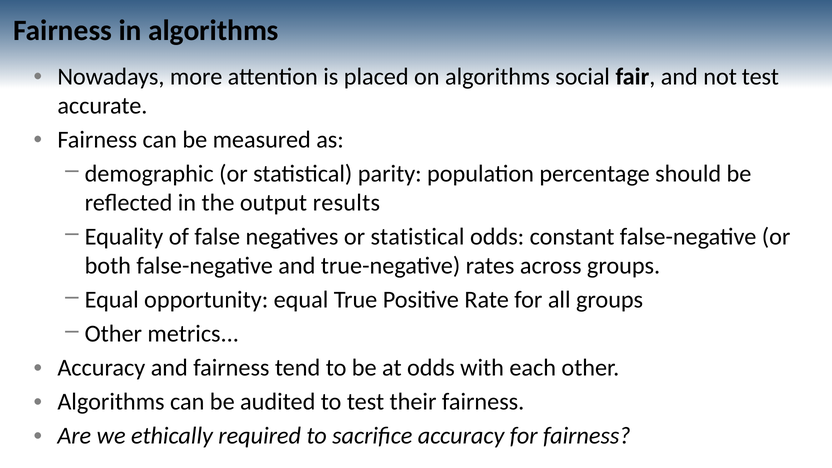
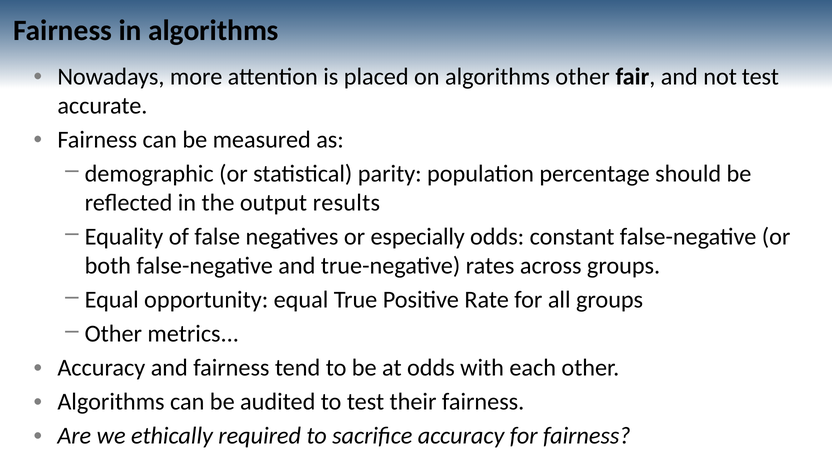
algorithms social: social -> other (583, 77)
negatives or statistical: statistical -> especially (418, 237)
